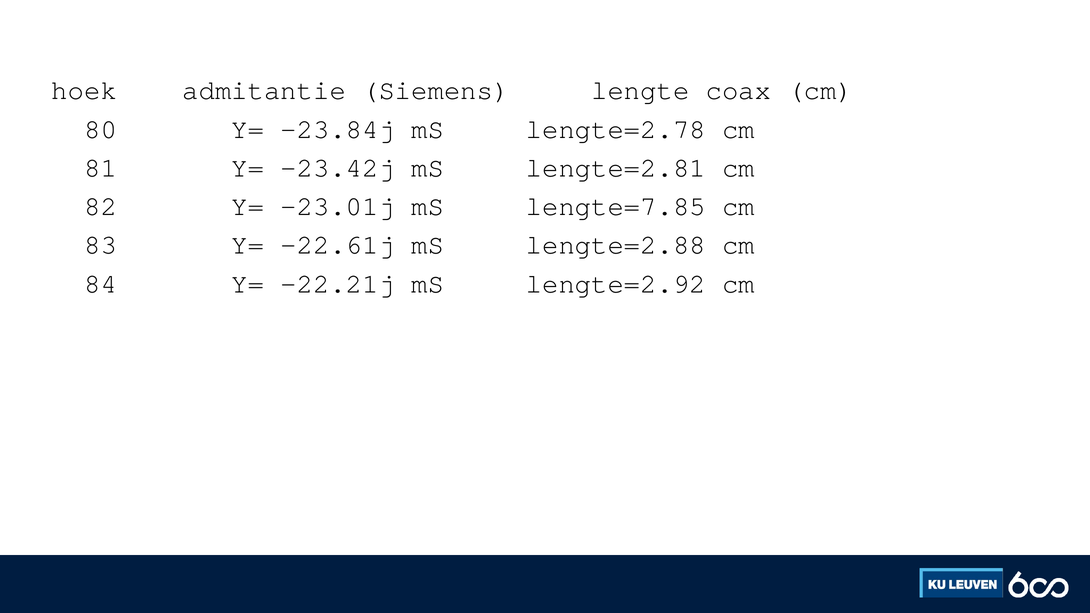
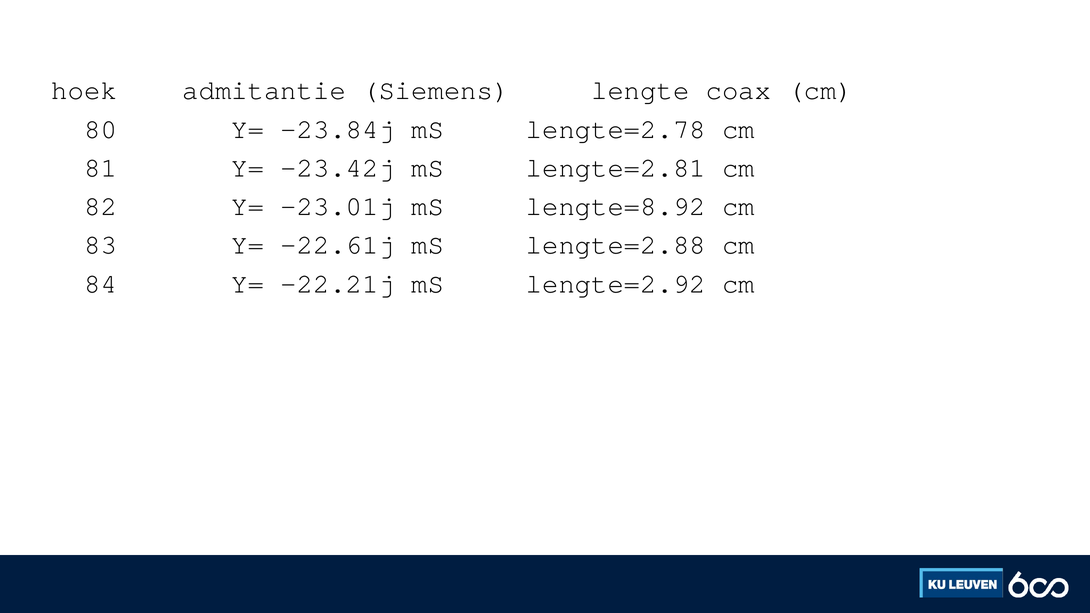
lengte=7.85: lengte=7.85 -> lengte=8.92 (616, 206)
